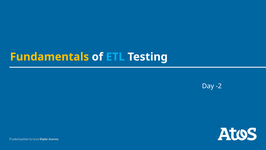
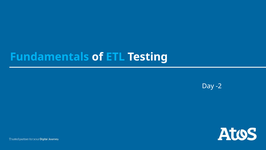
Fundamentals colour: yellow -> light blue (49, 57)
